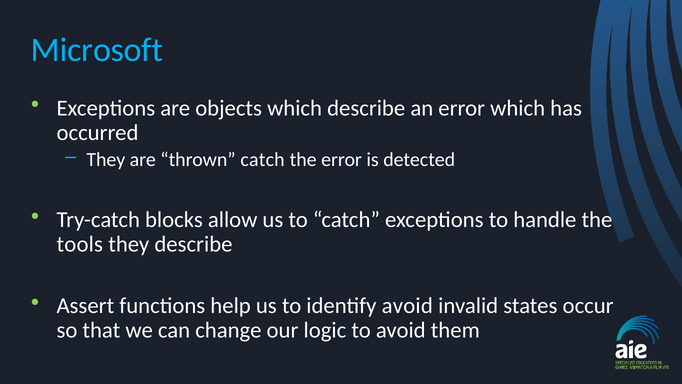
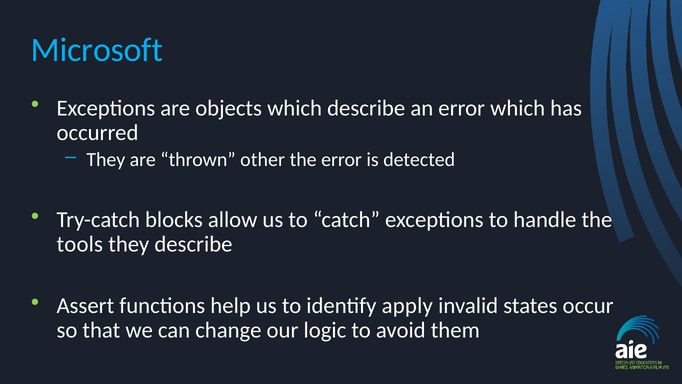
thrown catch: catch -> other (263, 159)
identify avoid: avoid -> apply (407, 306)
